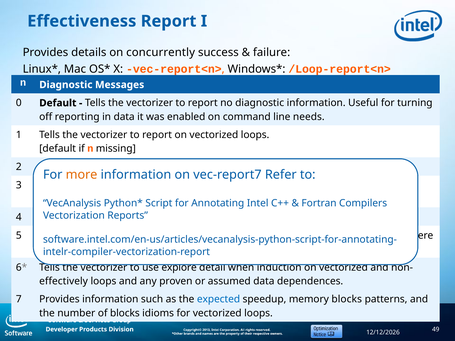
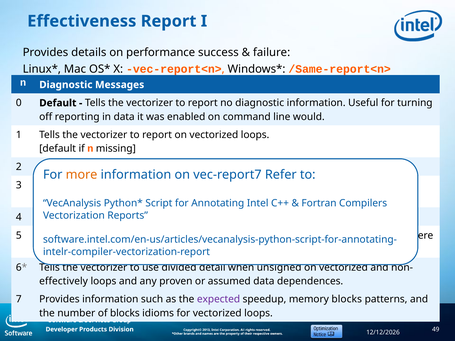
concurrently: concurrently -> performance (161, 53)
/Loop-report<n>: /Loop-report<n> -> /Same-report<n> (340, 69)
needs: needs -> would (309, 117)
explore: explore -> divided (179, 268)
induction: induction -> unsigned (279, 268)
expected colour: blue -> purple (218, 300)
